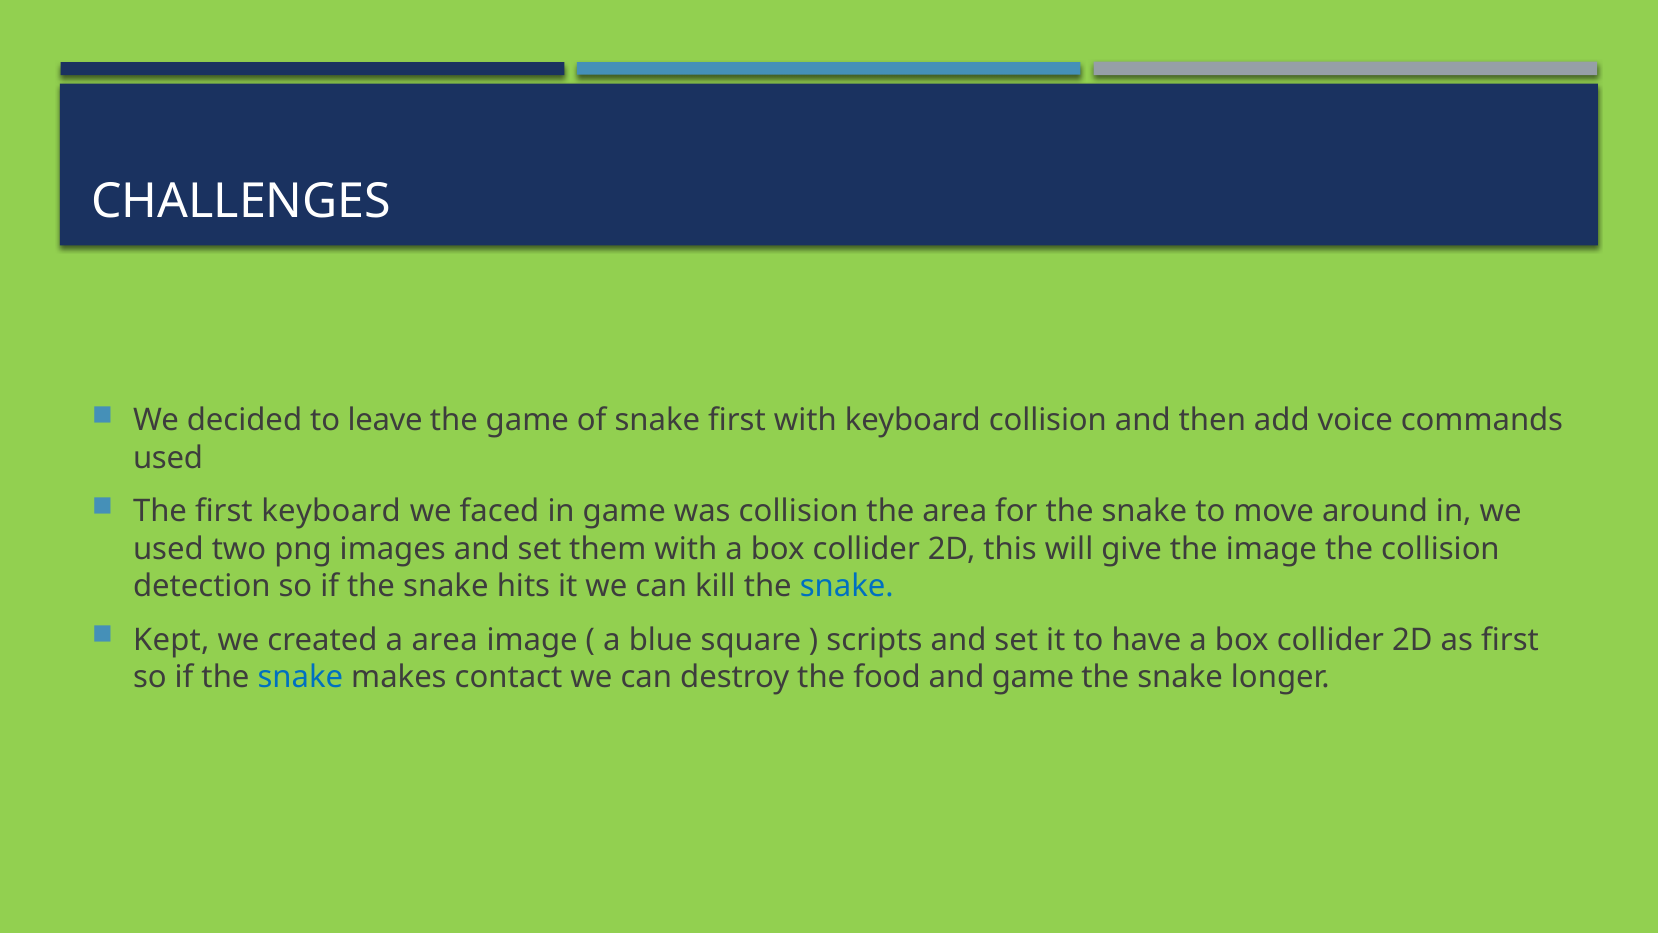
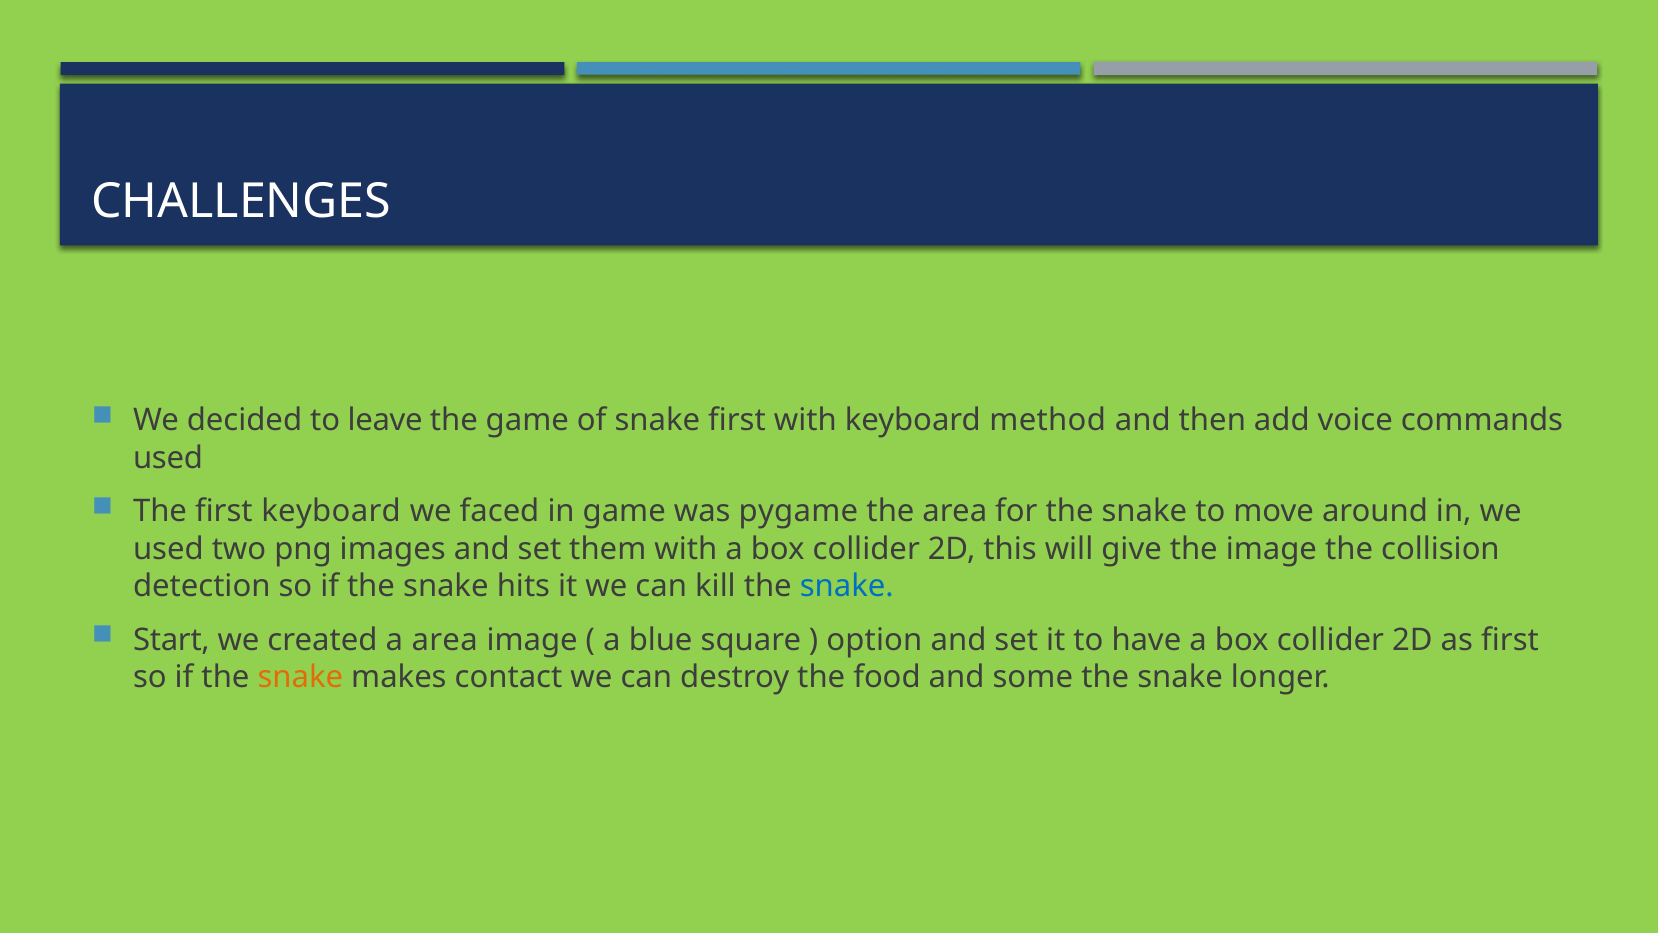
keyboard collision: collision -> method (1048, 420)
was collision: collision -> pygame (798, 511)
Kept: Kept -> Start (171, 640)
scripts: scripts -> option (874, 640)
snake colour: blue -> orange (300, 677)
and game: game -> some (1033, 677)
